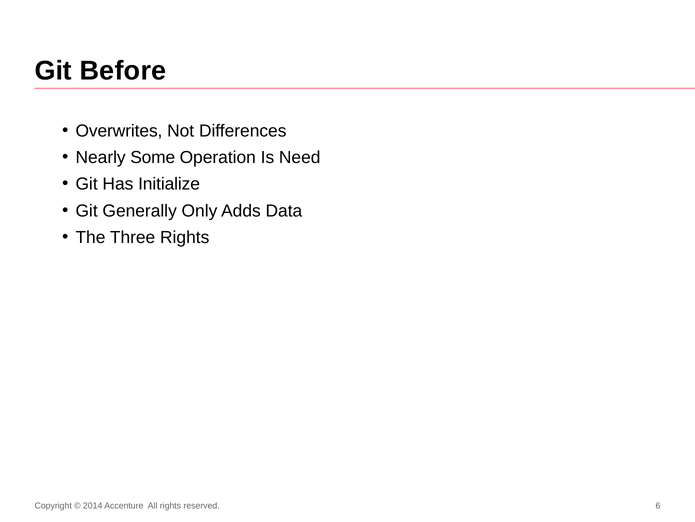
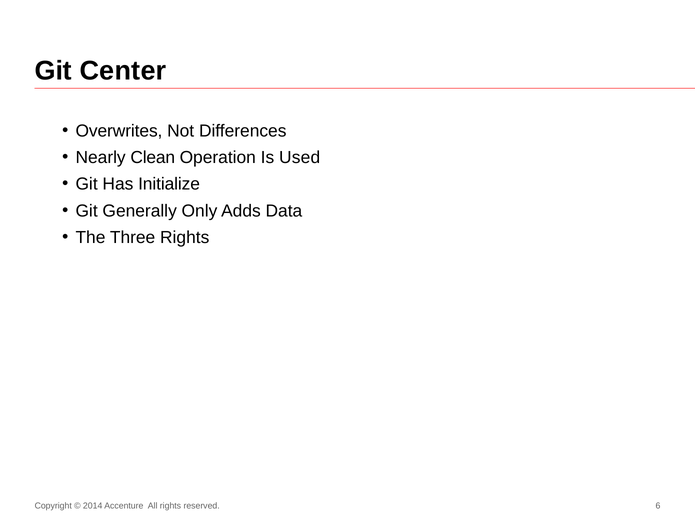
Before: Before -> Center (123, 71)
Some: Some -> Clean (153, 157)
Need: Need -> Used (300, 157)
